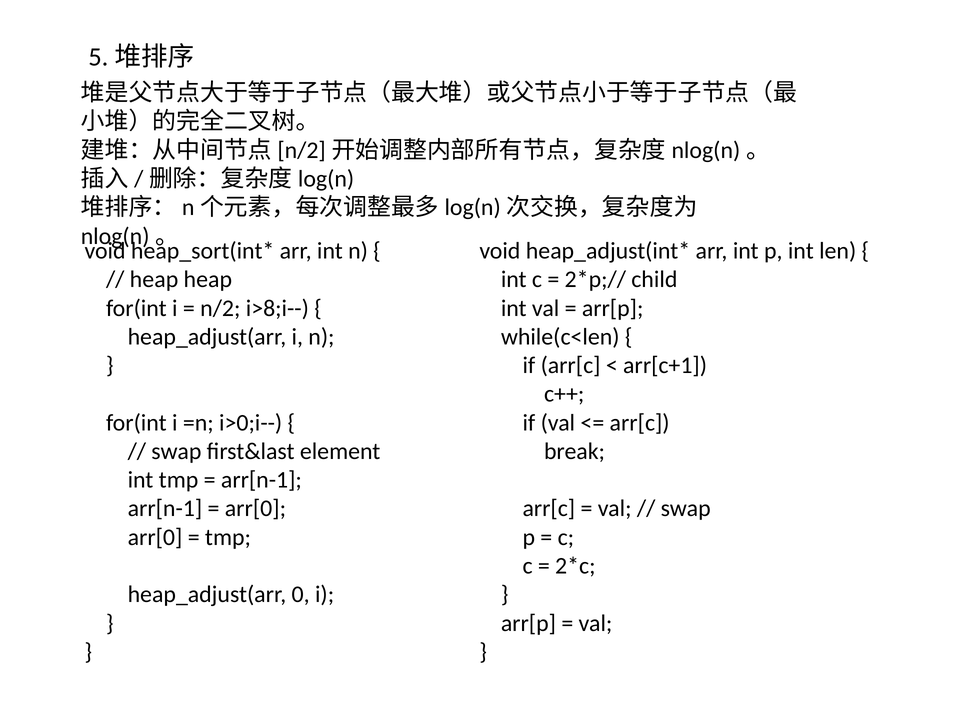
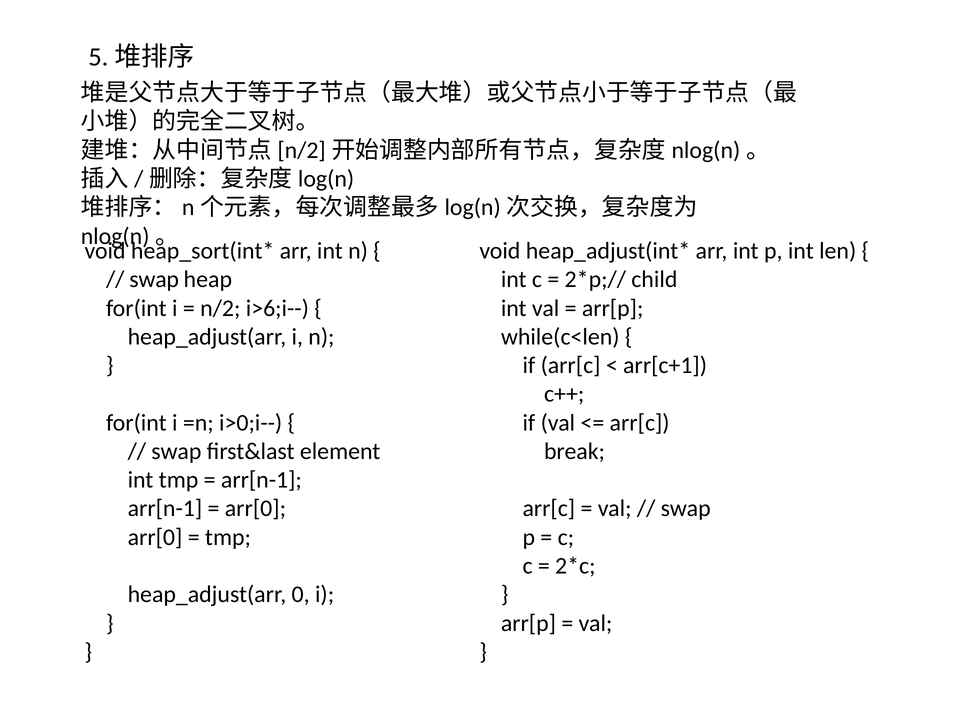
heap: heap -> swap (154, 280)
i>8;i--: i>8;i-- -> i>6;i-- (277, 308)
